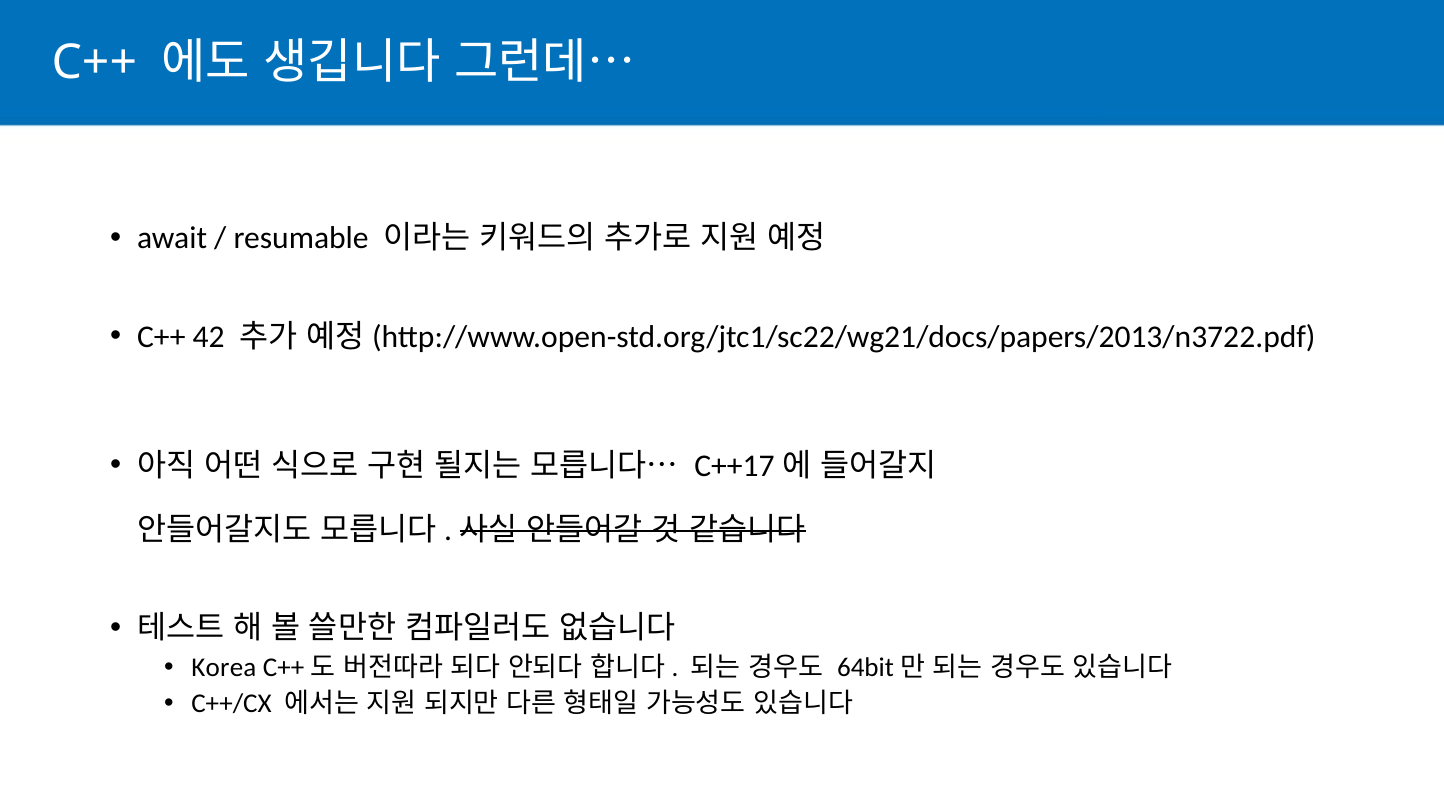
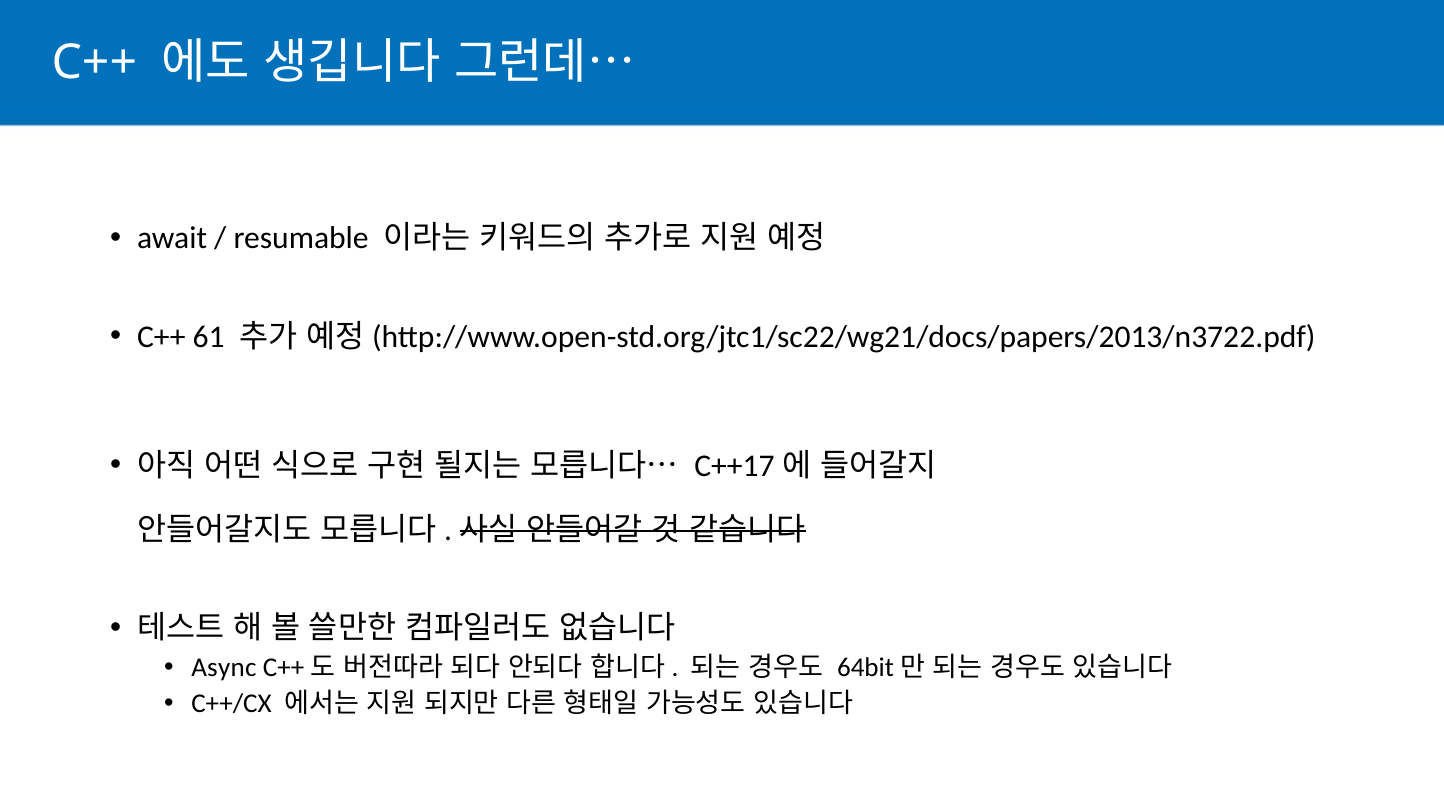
42: 42 -> 61 (209, 337)
Korea: Korea -> Async (224, 667)
